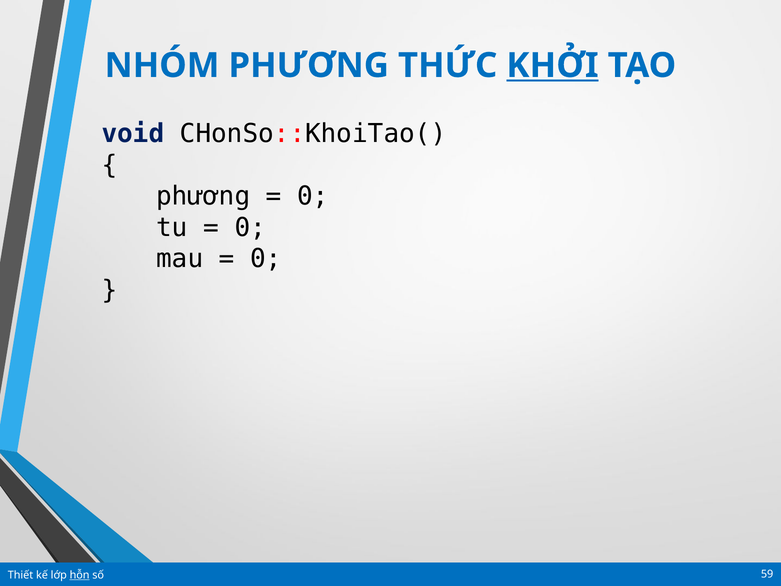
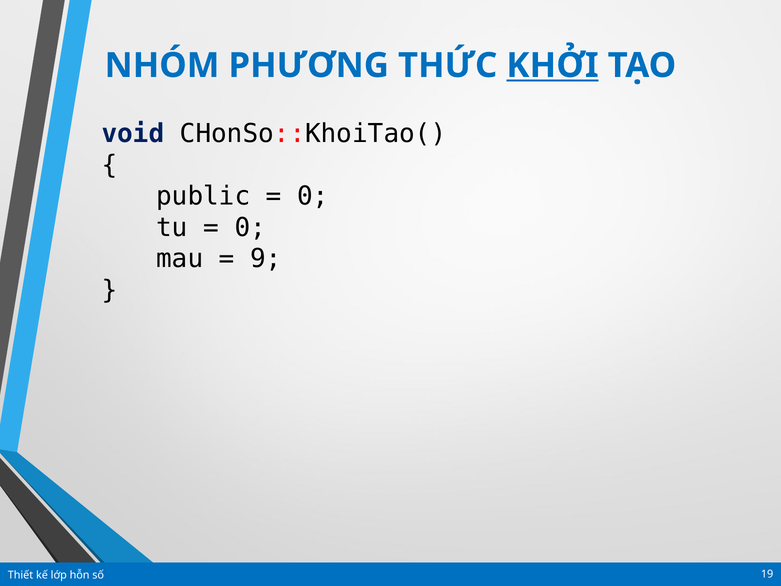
phương: phương -> public (203, 196)
0: 0 -> 9 (266, 259)
hỗn underline: present -> none (80, 575)
59: 59 -> 19 (767, 574)
